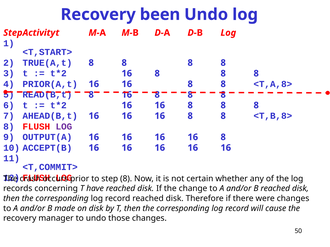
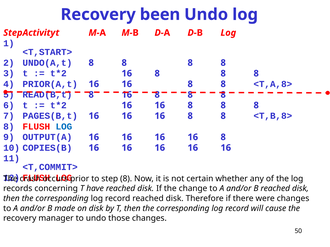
TRUE(A,t: TRUE(A,t -> UNDO(A,t (47, 63)
AHEAD(B,t: AHEAD(B,t -> PAGES(B,t (50, 116)
LOG colour: purple -> blue (64, 127)
ACCEPT(B: ACCEPT(B -> COPIES(B (47, 148)
